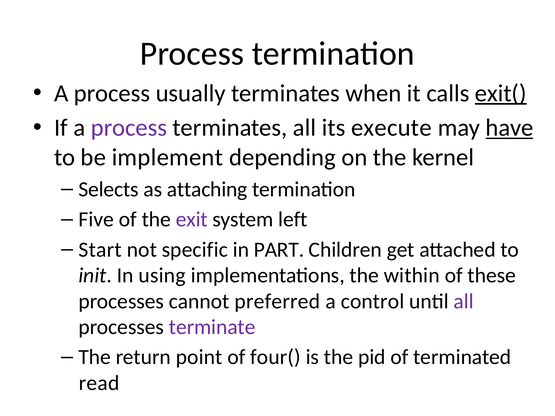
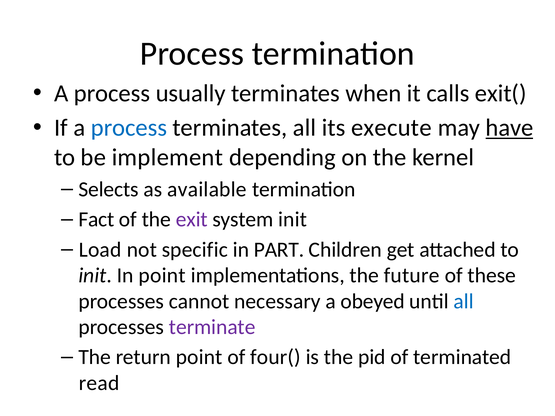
exit( underline: present -> none (501, 93)
process colour: purple -> blue (129, 128)
attaching: attaching -> available (207, 189)
Five: Five -> Fact (96, 220)
system left: left -> init (293, 220)
Start: Start -> Load (100, 250)
In using: using -> point (162, 276)
within: within -> future (412, 276)
preferred: preferred -> necessary (277, 301)
control: control -> obeyed (373, 301)
all colour: purple -> blue (464, 301)
